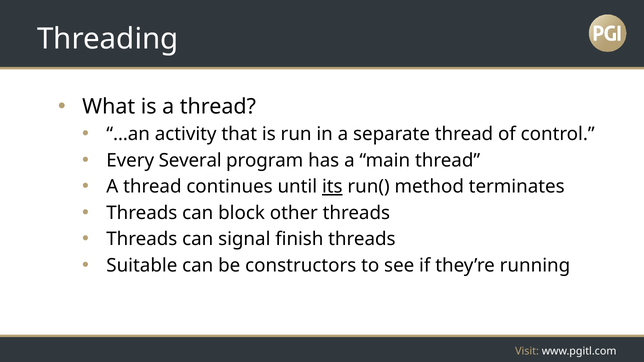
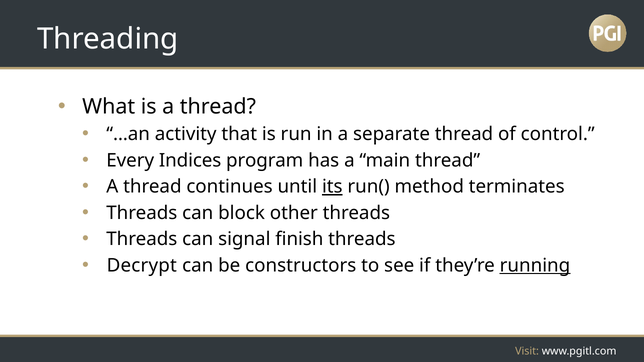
Several: Several -> Indices (190, 161)
Suitable: Suitable -> Decrypt (142, 266)
running underline: none -> present (535, 266)
